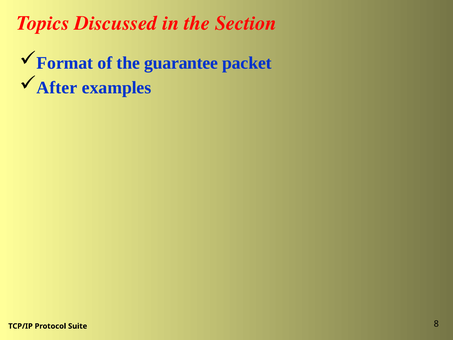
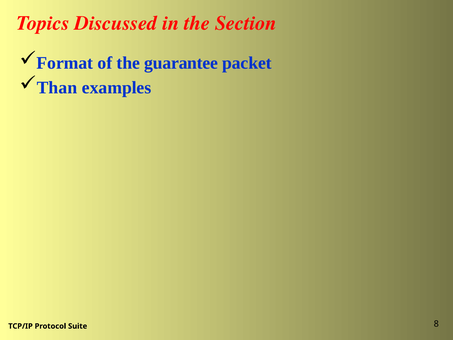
After: After -> Than (57, 88)
